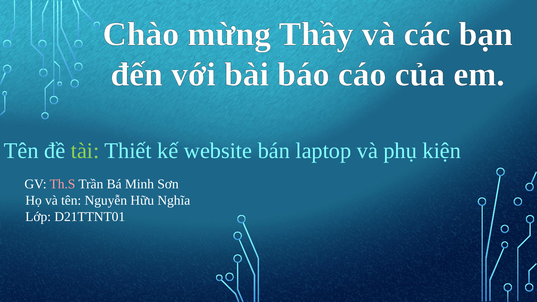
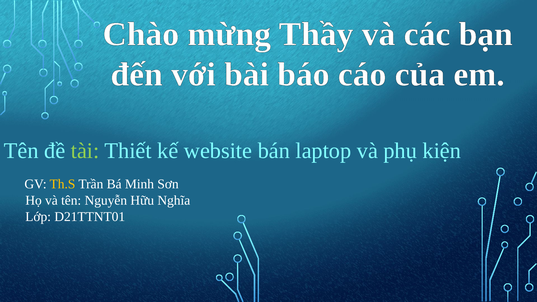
Th.S colour: pink -> yellow (63, 184)
